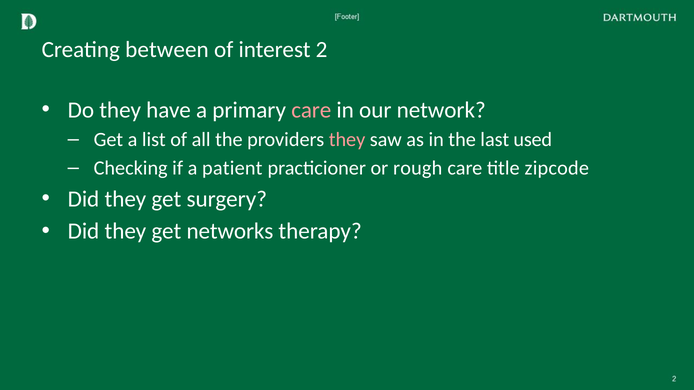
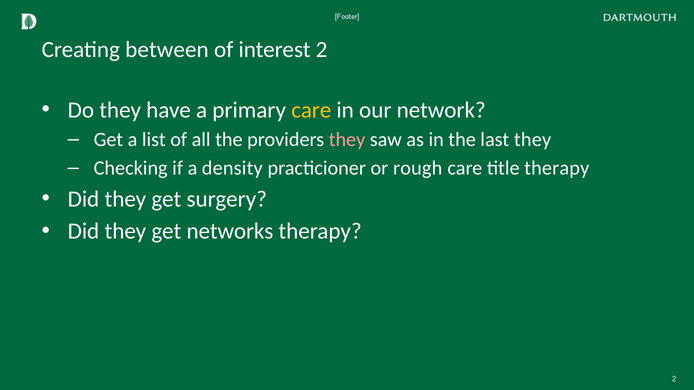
care colour: pink -> yellow (311, 110)
last used: used -> they (533, 140)
patient: patient -> density (232, 168)
title zipcode: zipcode -> therapy (557, 168)
